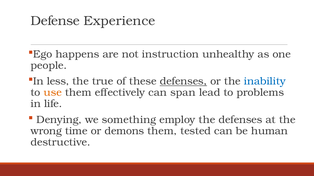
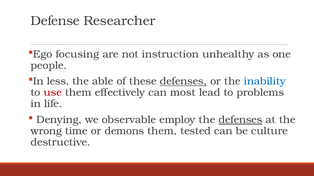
Experience: Experience -> Researcher (119, 21)
happens: happens -> focusing (77, 54)
true: true -> able (103, 82)
use colour: orange -> red (53, 93)
span: span -> most (183, 93)
something: something -> observable (129, 120)
defenses underline: none -> present (240, 120)
human: human -> culture (270, 131)
